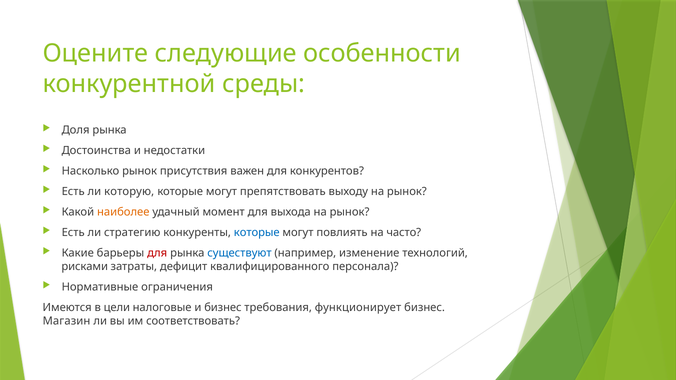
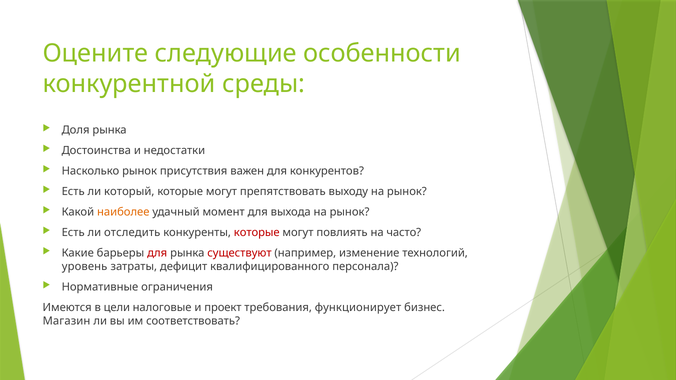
которую: которую -> который (129, 192)
стратегию: стратегию -> отследить (132, 233)
которые colour: blue -> red (257, 233)
существуют colour: blue -> red (239, 253)
рисками: рисками -> уровень (85, 267)
и бизнес: бизнес -> проект (223, 308)
